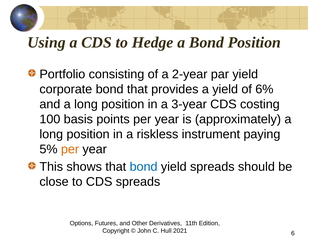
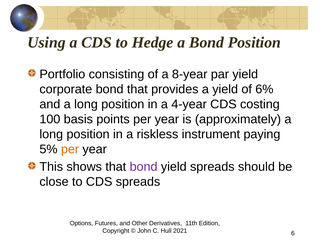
2-year: 2-year -> 8-year (190, 74)
3-year: 3-year -> 4-year (189, 104)
bond colour: blue -> purple (144, 167)
